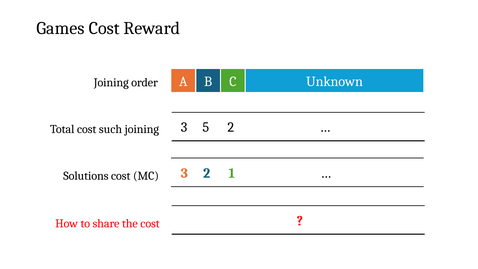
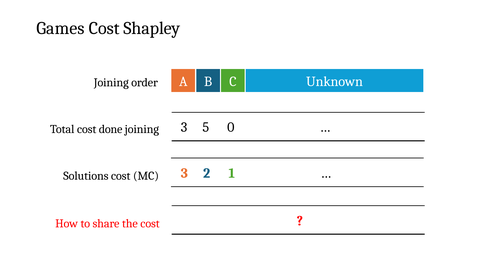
Reward: Reward -> Shapley (152, 28)
5 2: 2 -> 0 (231, 127)
such: such -> done (111, 129)
